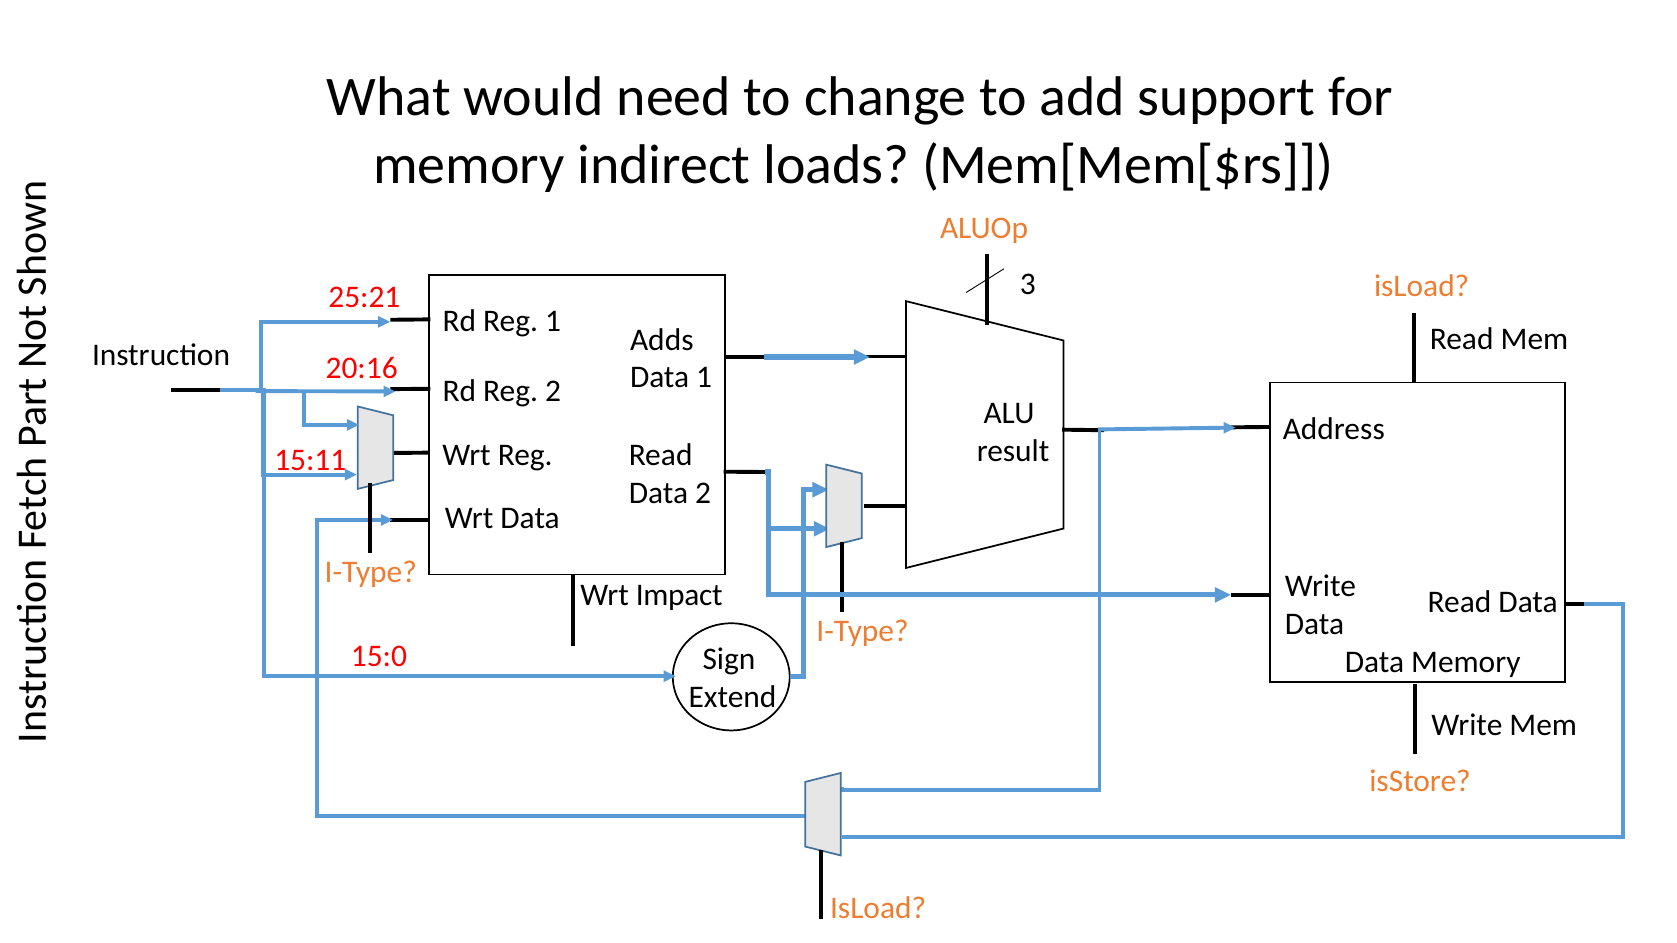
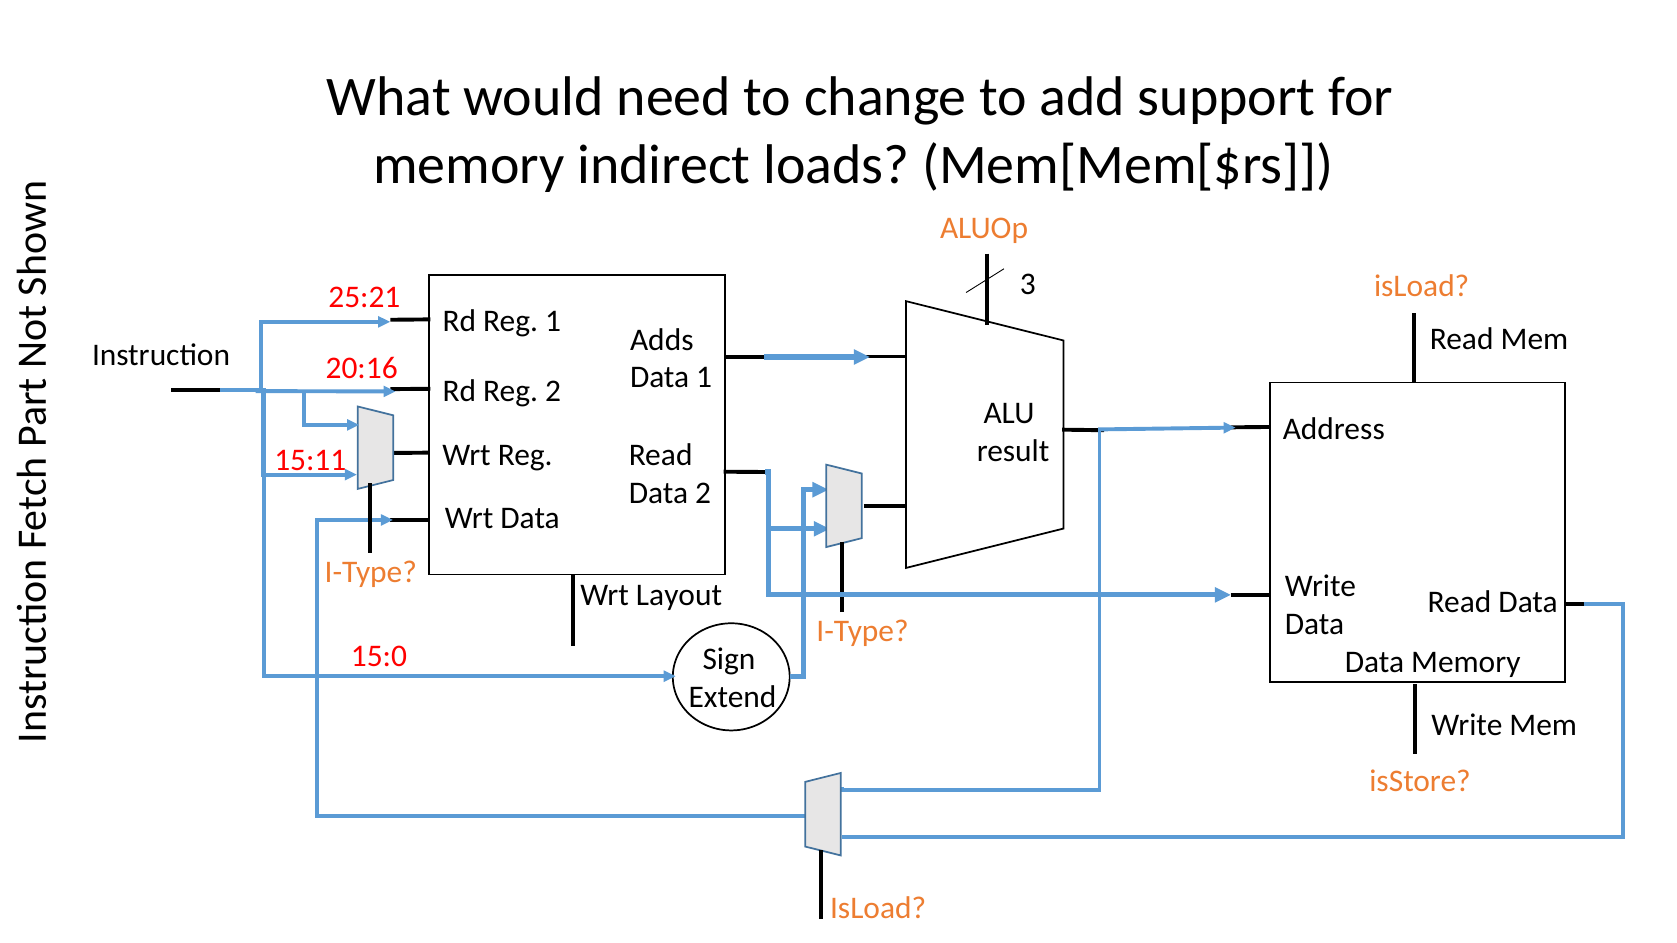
Impact: Impact -> Layout (679, 596)
